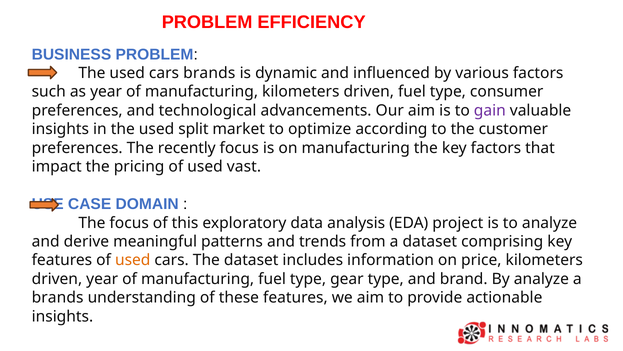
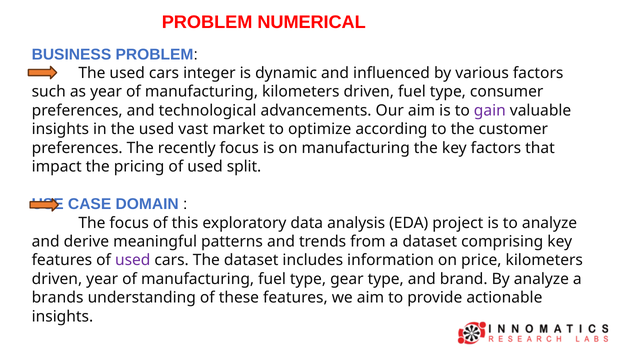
EFFICIENCY: EFFICIENCY -> NUMERICAL (312, 22)
cars brands: brands -> integer (209, 73)
split: split -> vast (193, 129)
vast: vast -> split (244, 166)
used colour: orange -> purple (133, 260)
